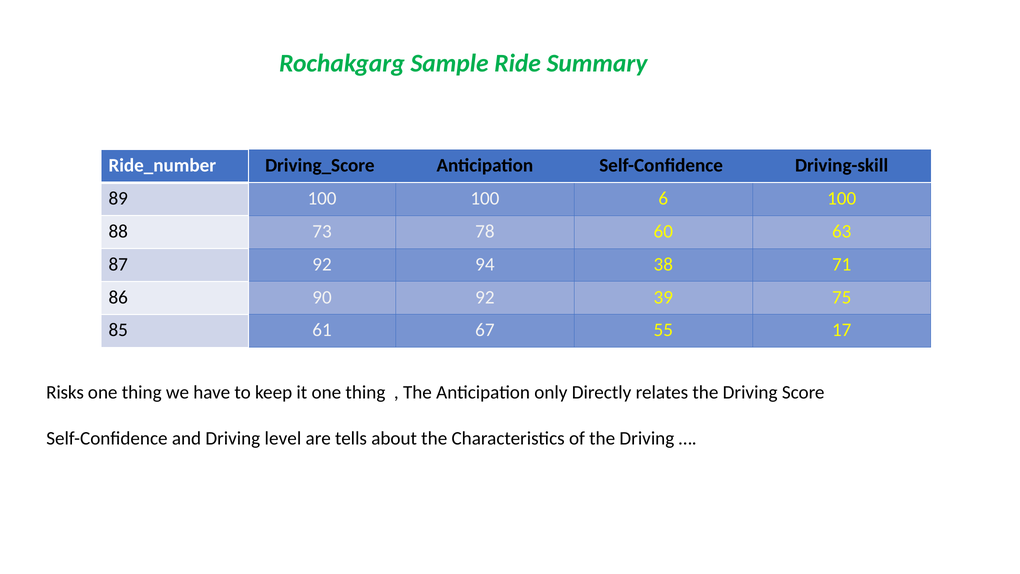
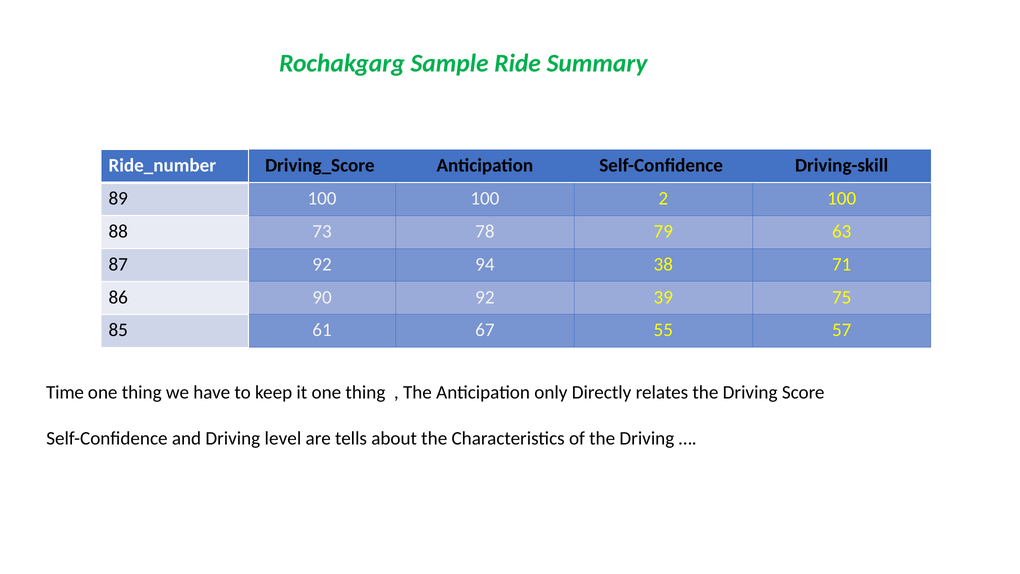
6: 6 -> 2 (663, 198)
60: 60 -> 79 (663, 231)
17: 17 -> 57 (842, 330)
Risks: Risks -> Time (65, 392)
